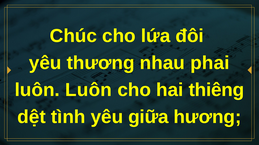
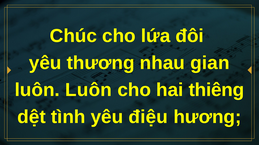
phai: phai -> gian (210, 63)
giữa: giữa -> điệu (148, 118)
